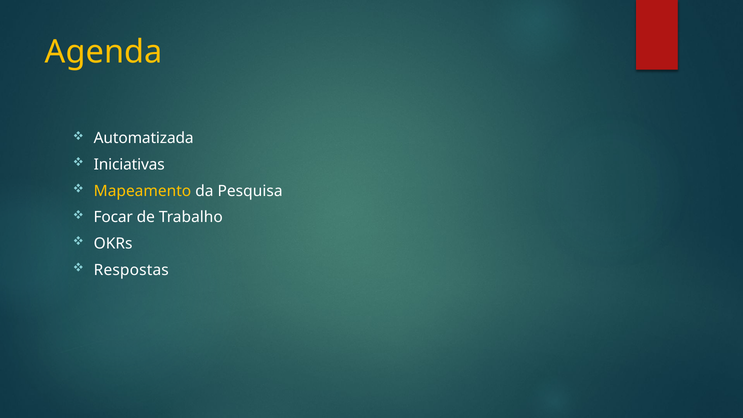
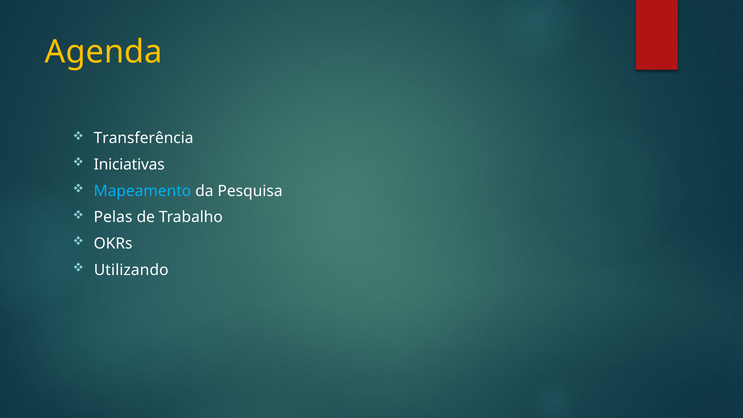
Automatizada: Automatizada -> Transferência (144, 138)
Mapeamento colour: yellow -> light blue (142, 191)
Focar: Focar -> Pelas (113, 217)
Respostas: Respostas -> Utilizando (131, 270)
